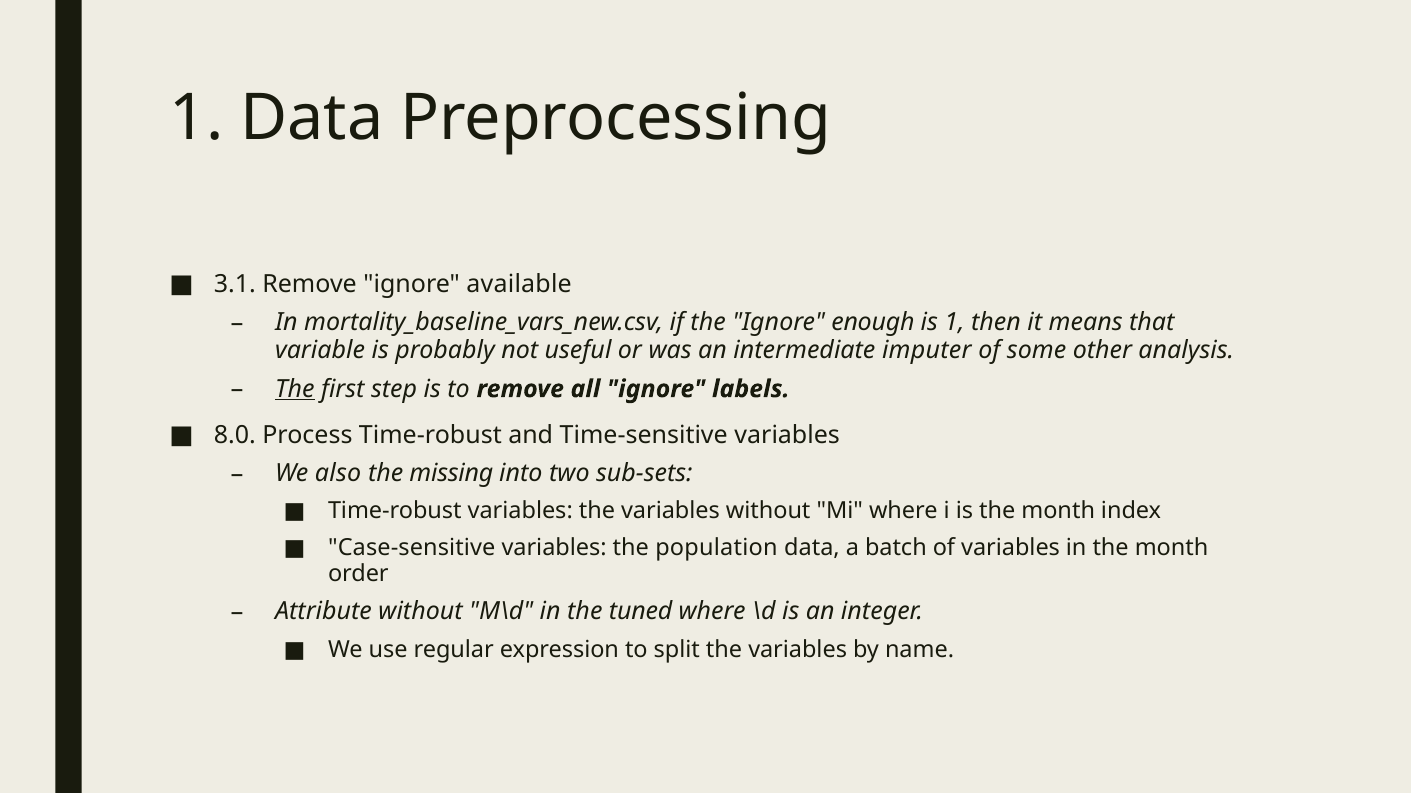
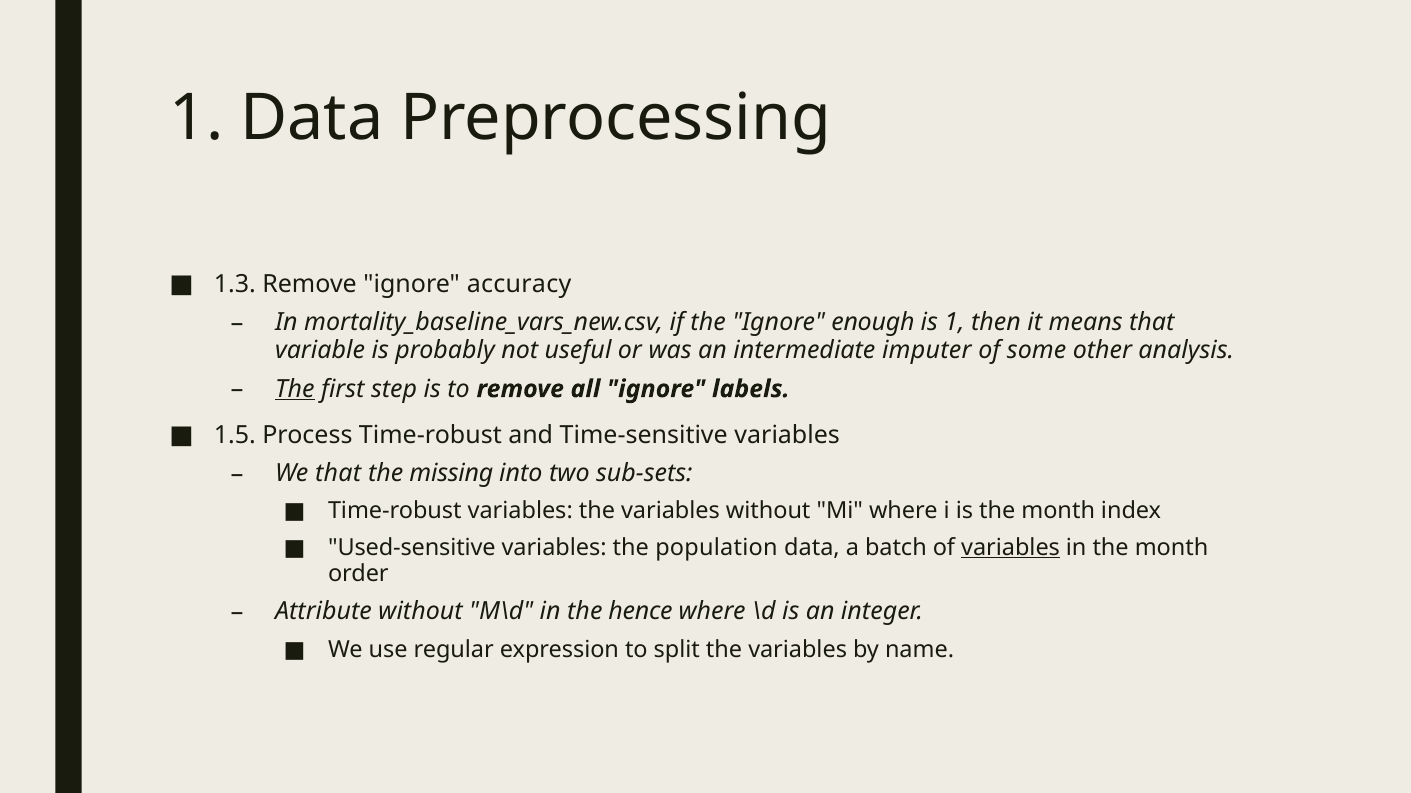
3.1: 3.1 -> 1.3 (235, 284)
available: available -> accuracy (519, 284)
8.0: 8.0 -> 1.5 (235, 435)
We also: also -> that (338, 474)
Case-sensitive: Case-sensitive -> Used-sensitive (412, 548)
variables underline: none -> present (1011, 548)
tuned: tuned -> hence (641, 612)
